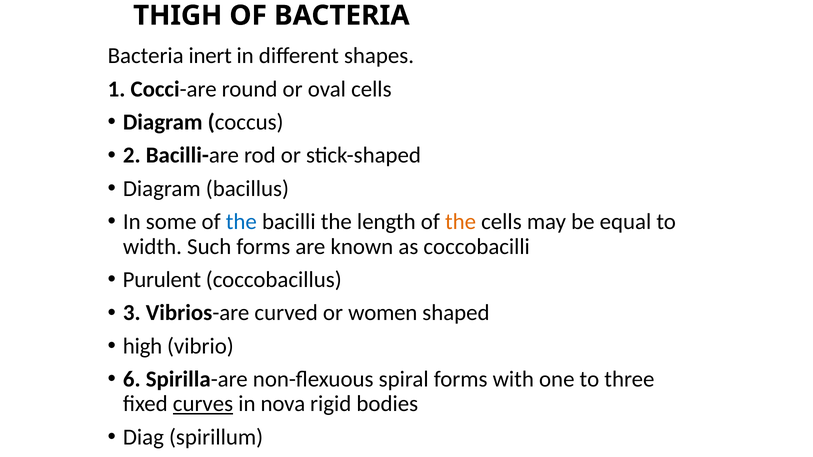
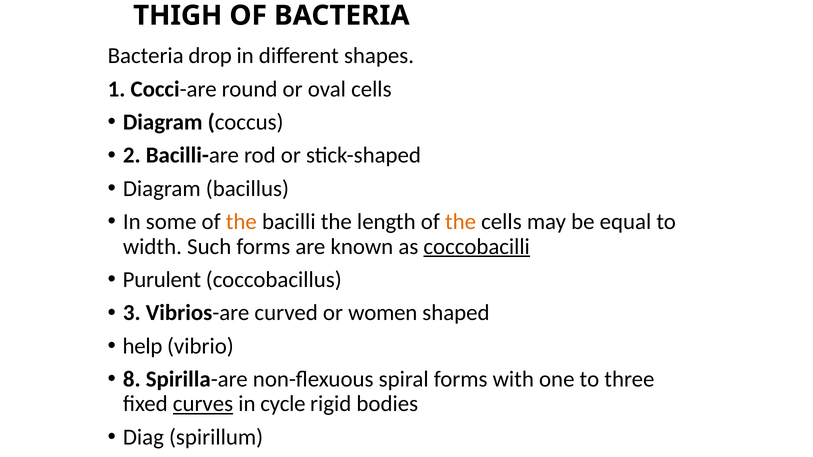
inert: inert -> drop (210, 56)
the colour: blue -> orange (241, 222)
coccobacilli underline: none -> present (477, 247)
high: high -> help (143, 346)
6: 6 -> 8 (132, 379)
nova: nova -> cycle (283, 404)
